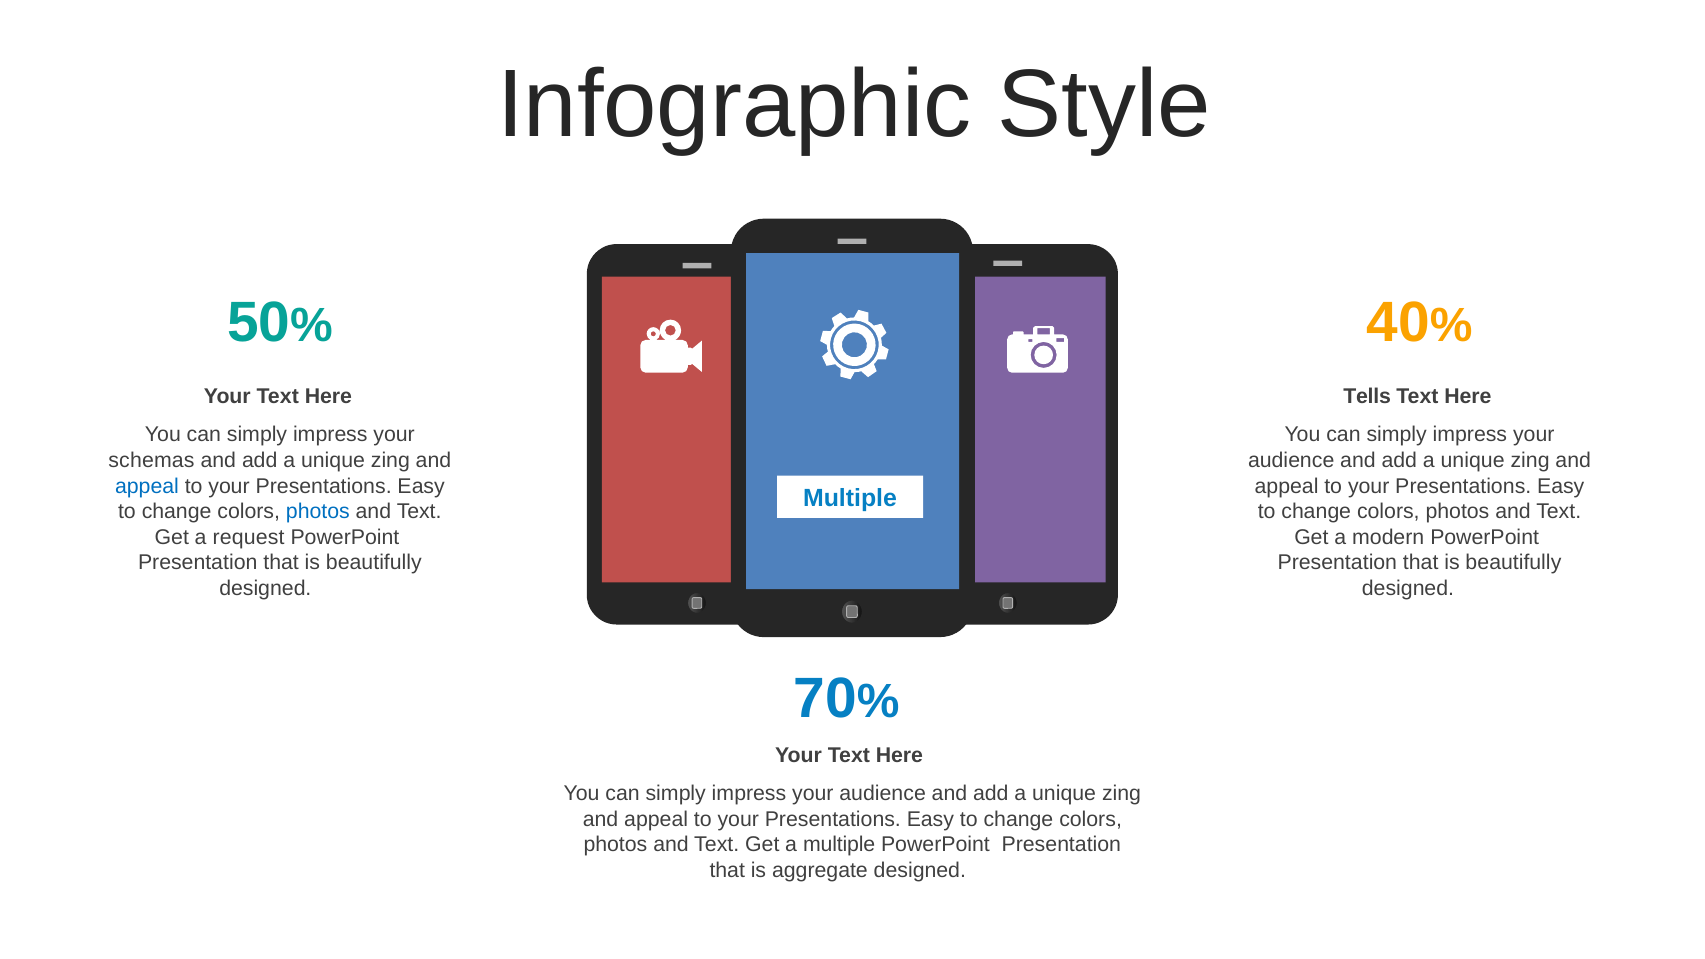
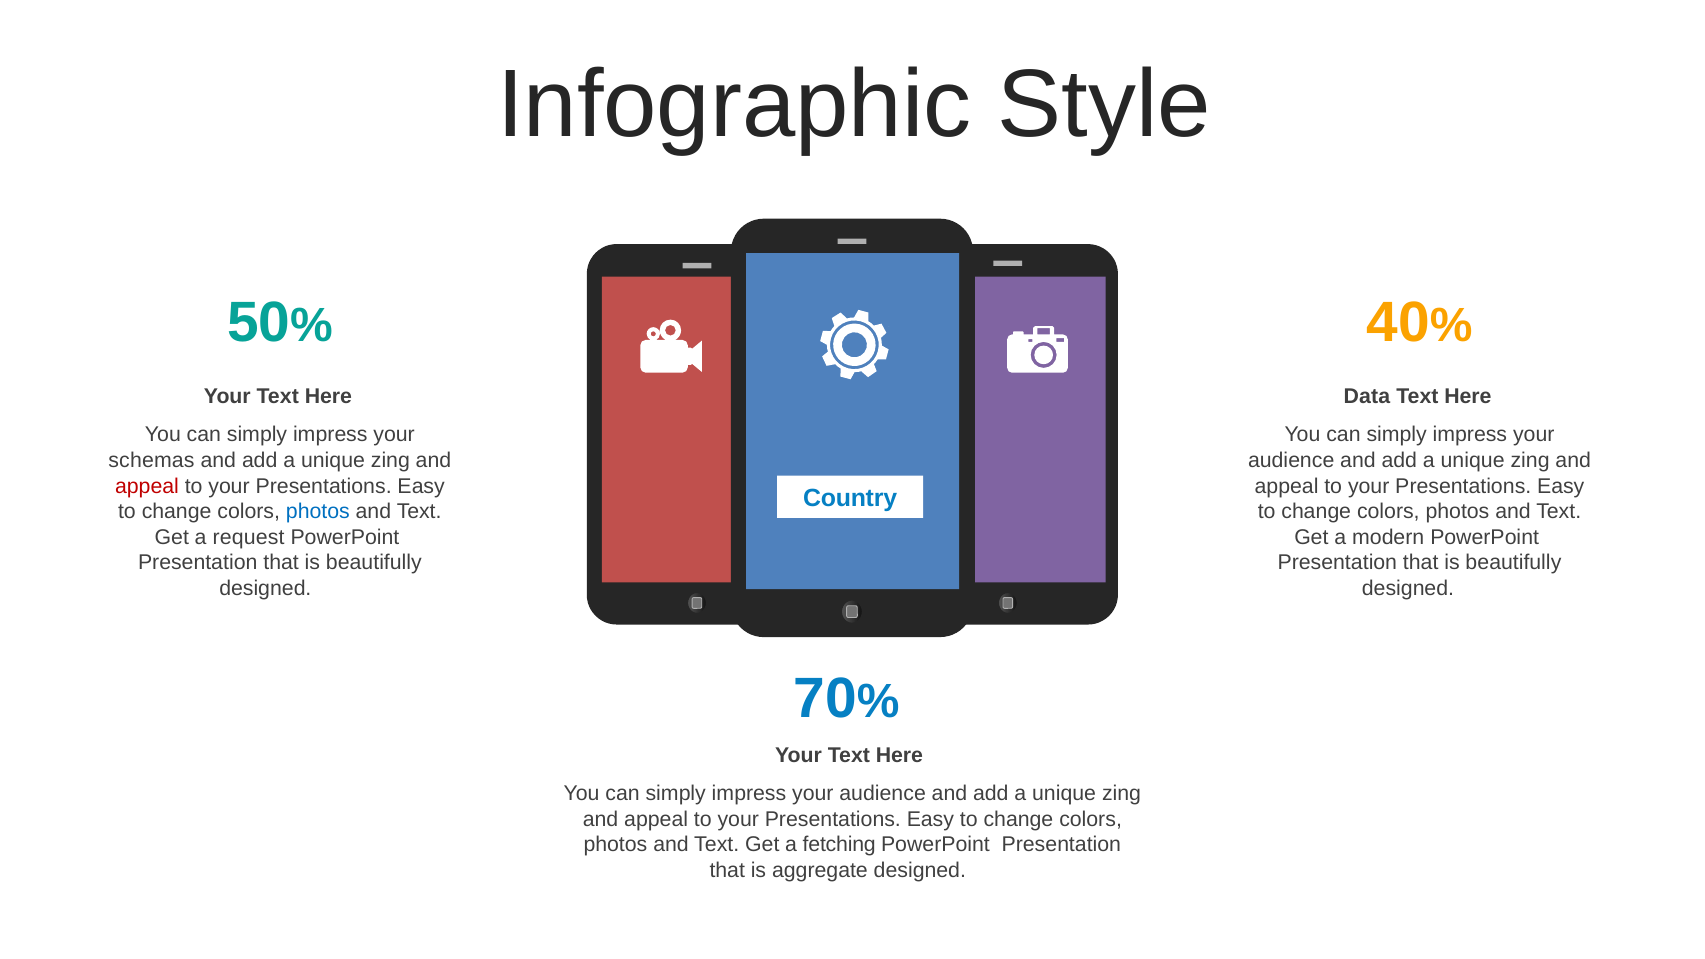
Tells: Tells -> Data (1367, 396)
appeal colour: blue -> red (147, 486)
Multiple: Multiple -> Country (850, 499)
a multiple: multiple -> fetching (839, 845)
